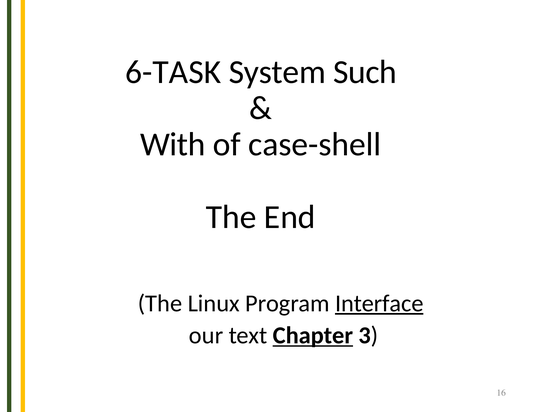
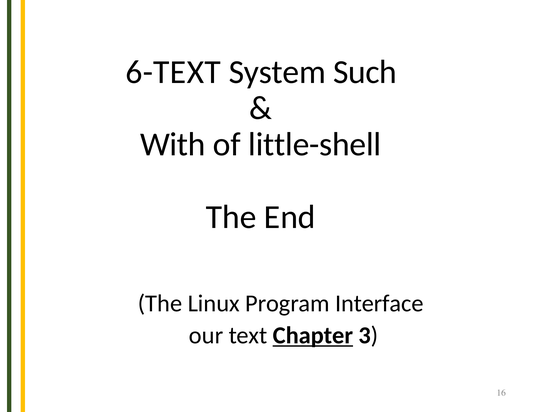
6-TASK: 6-TASK -> 6-TEXT (173, 72)
case-shell: case-shell -> little-shell (315, 144)
Interface underline: present -> none (379, 303)
